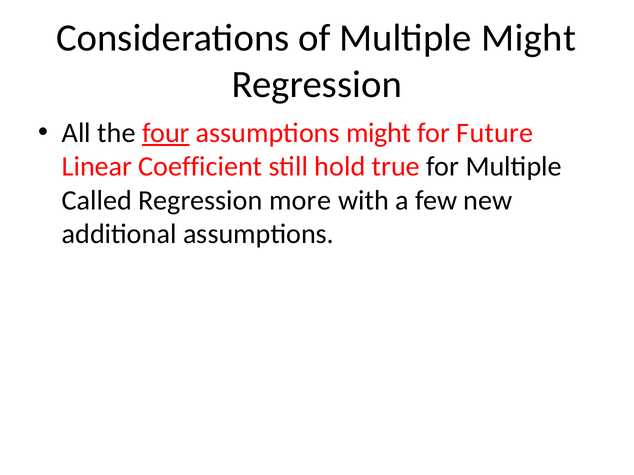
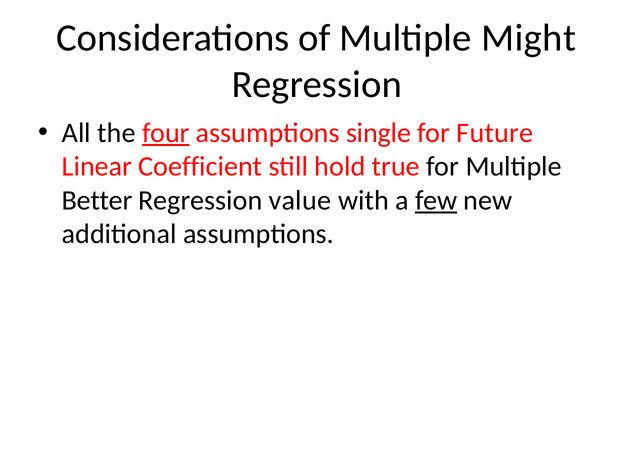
assumptions might: might -> single (379, 133)
Called: Called -> Better (97, 201)
more: more -> value (300, 201)
few underline: none -> present (436, 201)
